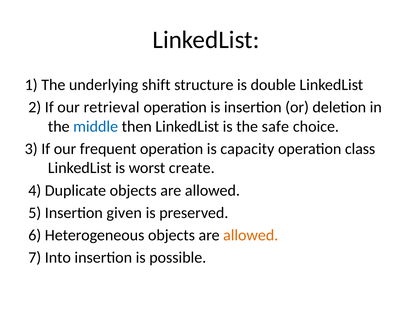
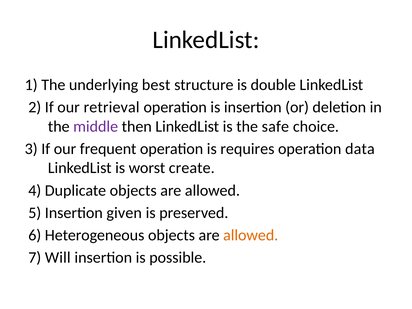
shift: shift -> best (156, 85)
middle colour: blue -> purple (96, 126)
capacity: capacity -> requires (247, 149)
class: class -> data (360, 149)
Into: Into -> Will (58, 258)
